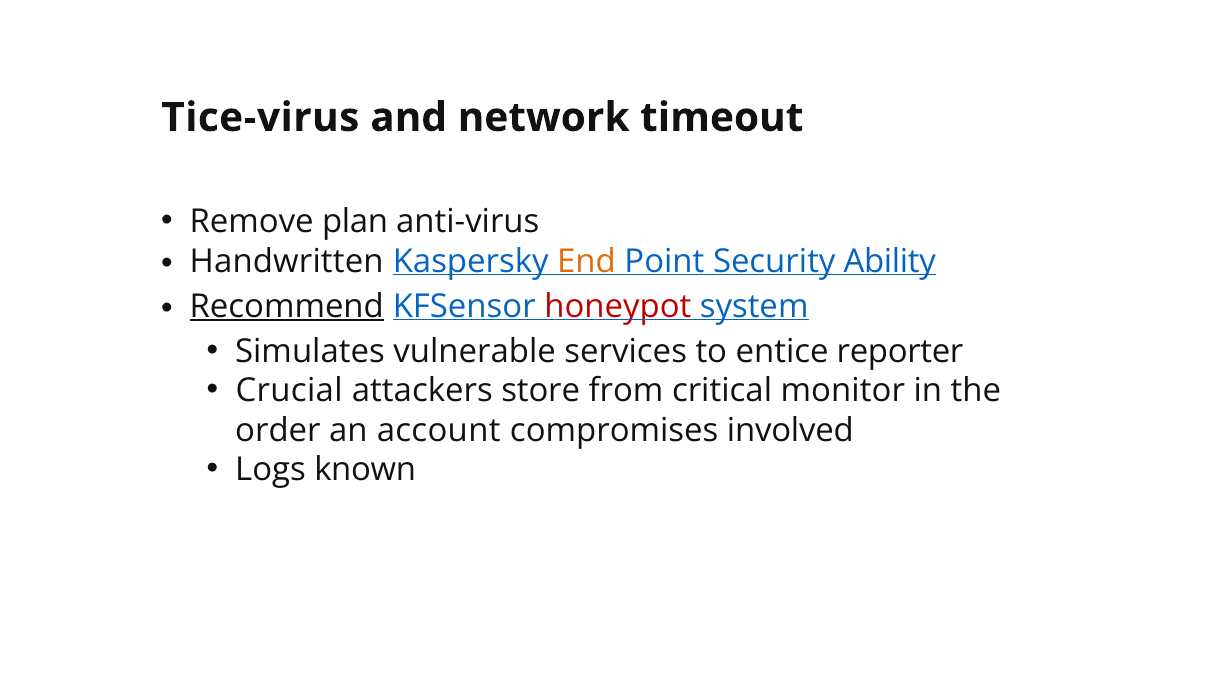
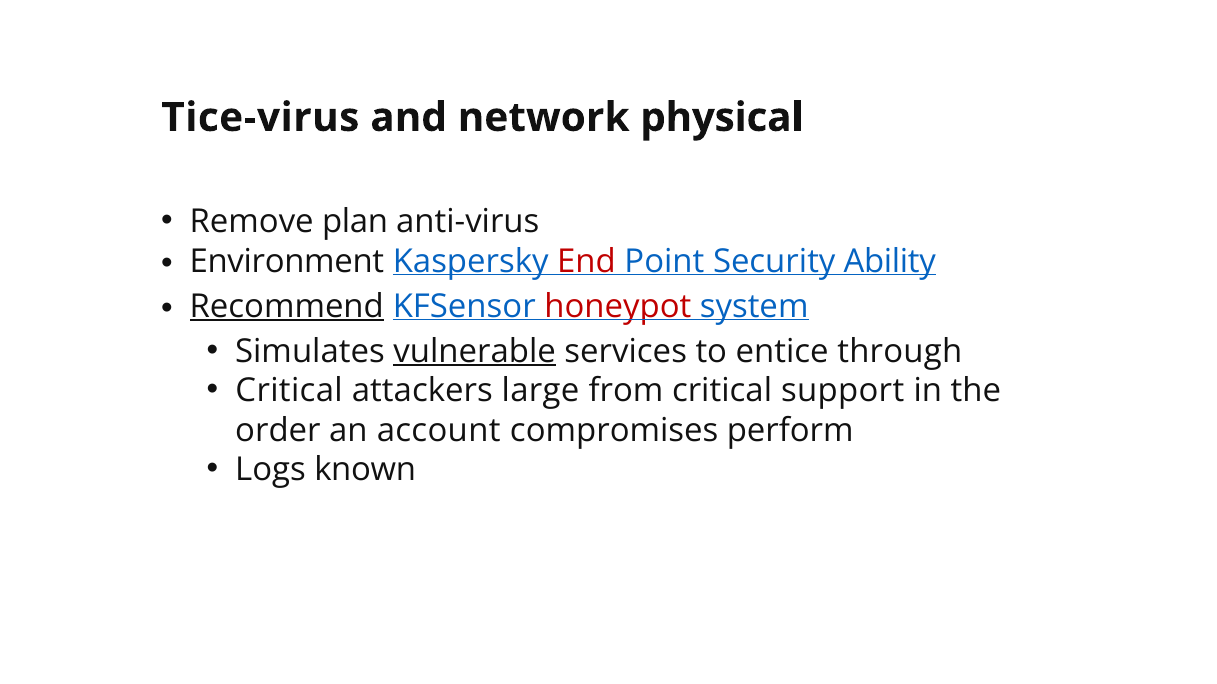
timeout: timeout -> physical (722, 118)
Handwritten: Handwritten -> Environment (287, 262)
End colour: orange -> red (587, 262)
vulnerable underline: none -> present (475, 352)
reporter: reporter -> through (900, 352)
Crucial: Crucial -> Critical (289, 391)
store: store -> large (540, 391)
monitor: monitor -> support (843, 391)
involved: involved -> perform (790, 431)
